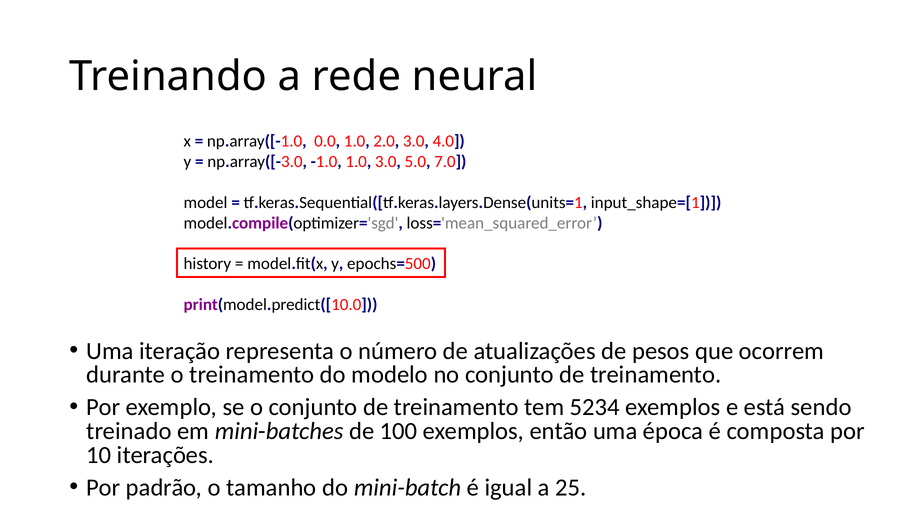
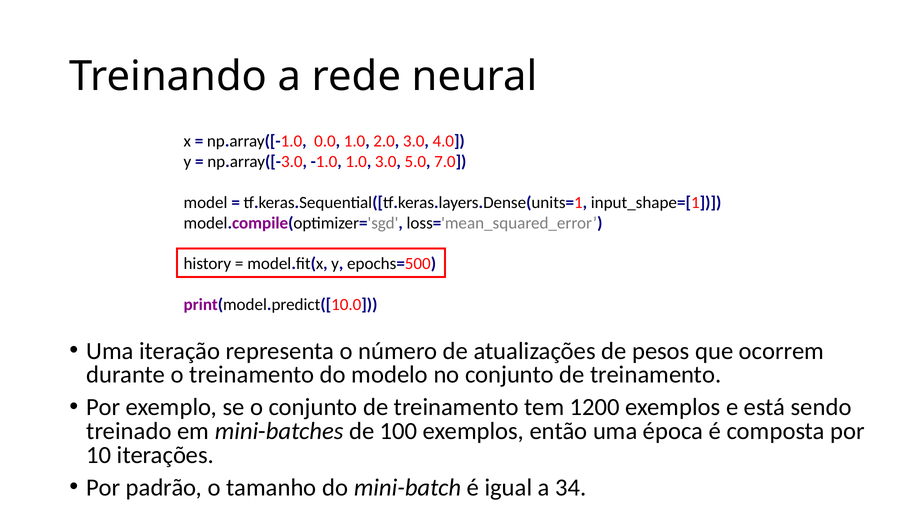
5234: 5234 -> 1200 (595, 407)
25: 25 -> 34 (571, 488)
